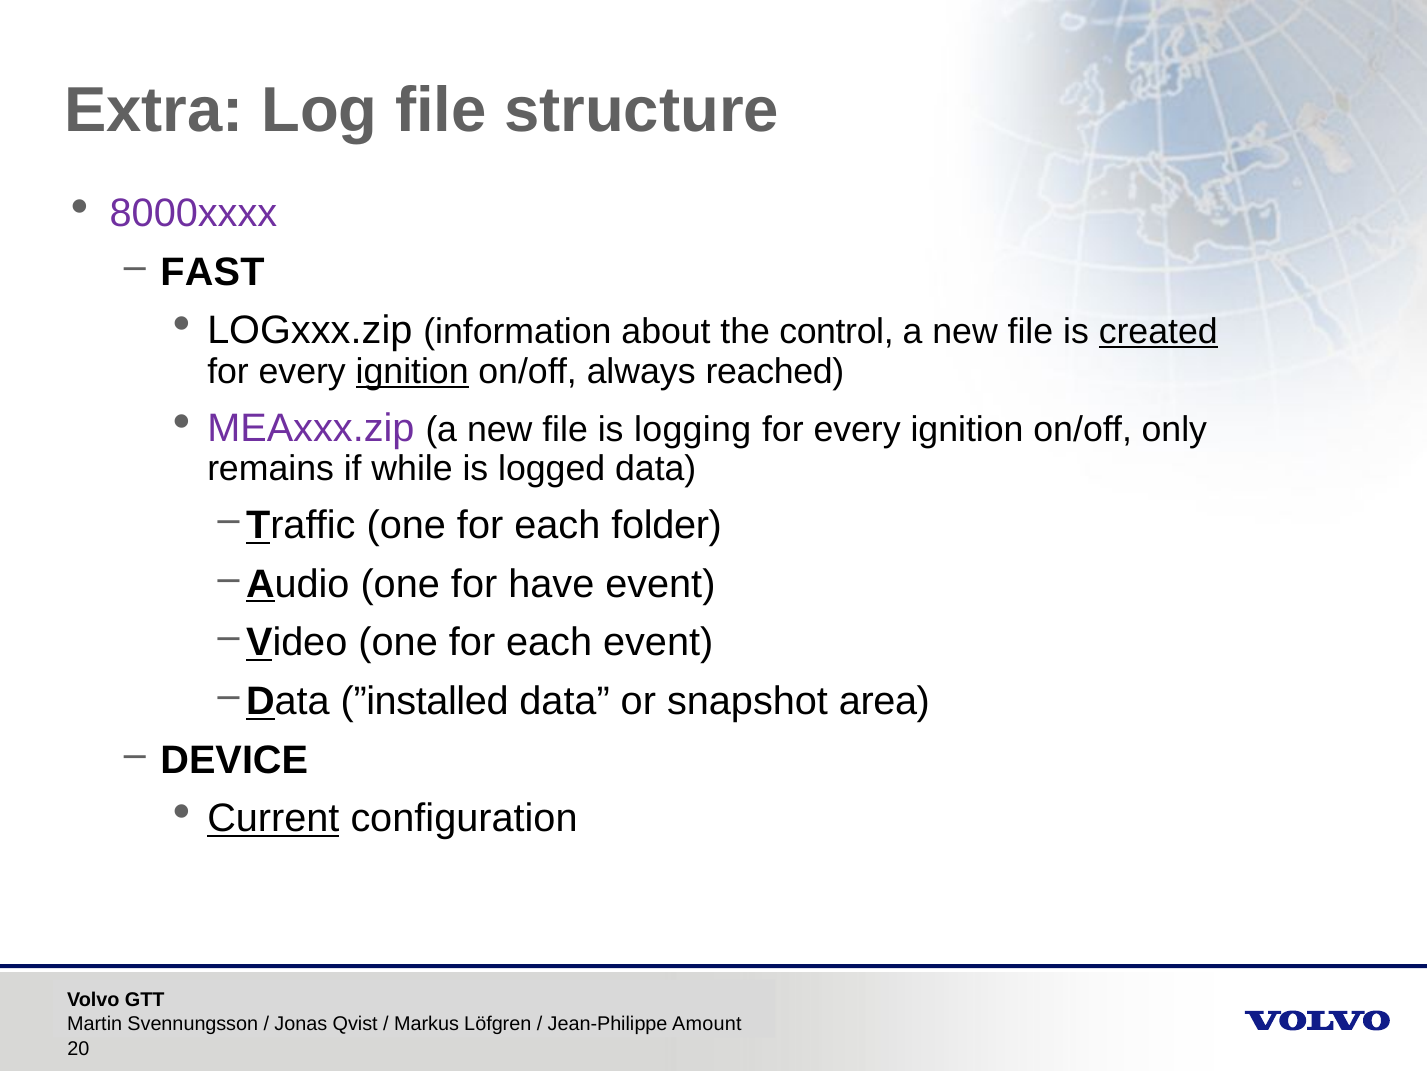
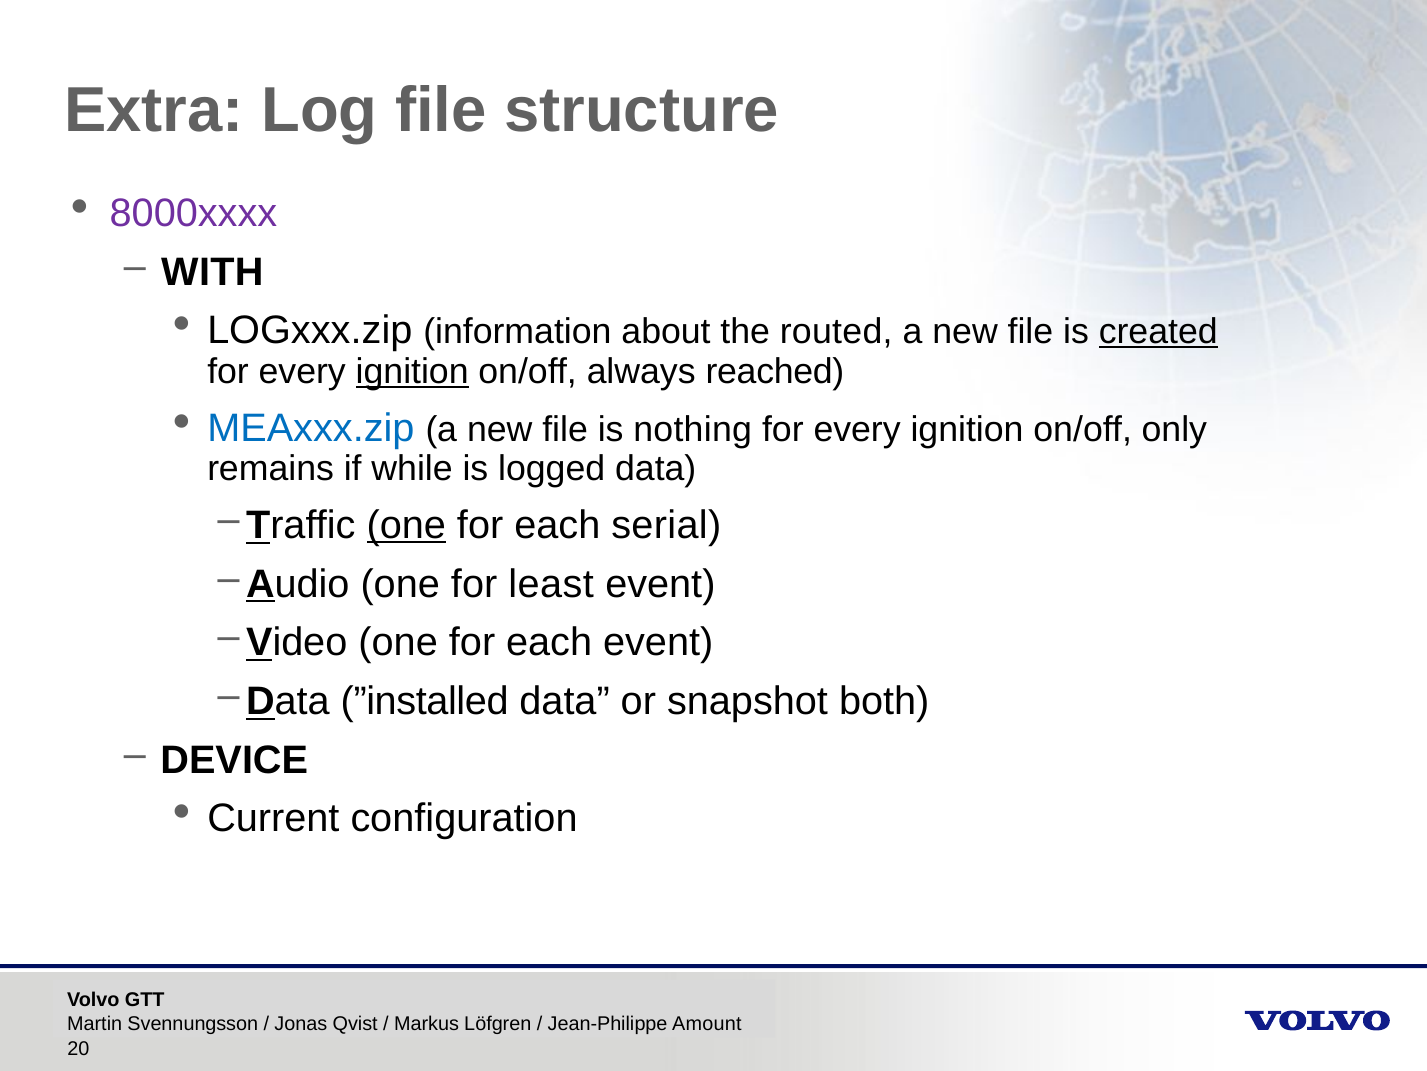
FAST: FAST -> WITH (212, 272)
control: control -> routed (836, 332)
MEAxxx.zip colour: purple -> blue (311, 428)
logging: logging -> nothing (693, 429)
one underline: none -> present (406, 525)
folder: folder -> serial (666, 525)
have: have -> least (551, 583)
area: area -> both (884, 701)
Current underline: present -> none (273, 818)
